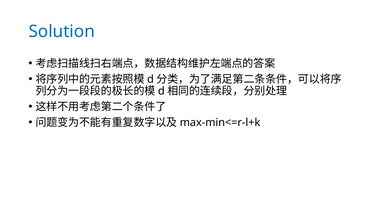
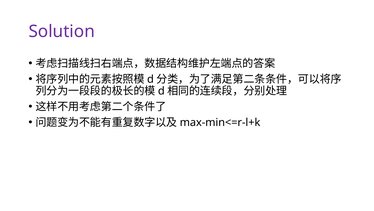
Solution colour: blue -> purple (62, 31)
